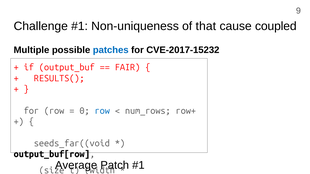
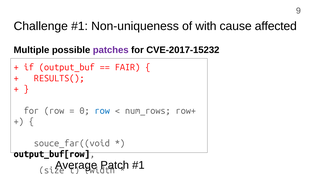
that: that -> with (206, 26)
coupled: coupled -> affected (276, 26)
patches colour: blue -> purple (111, 50)
seeds_far((void: seeds_far((void -> souce_far((void (72, 144)
